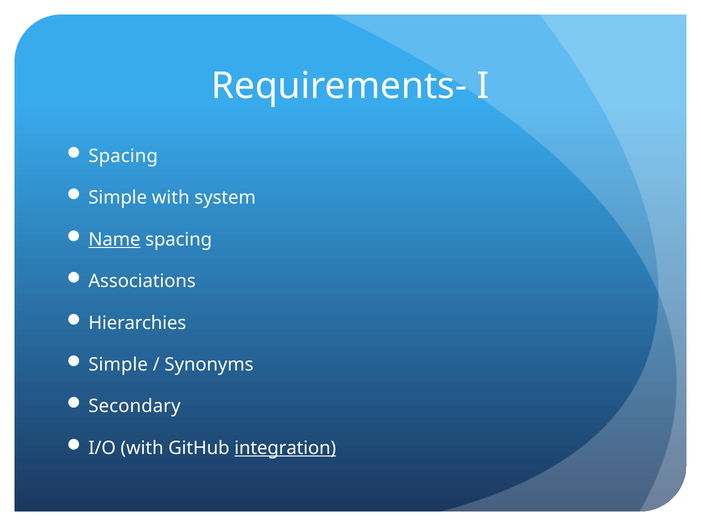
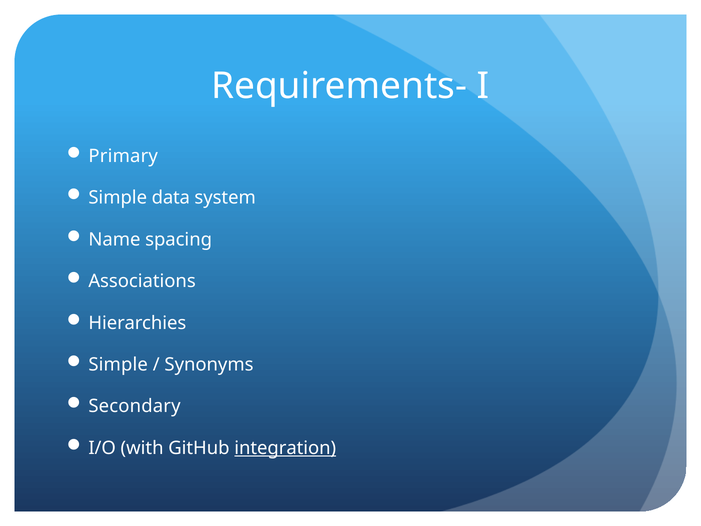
Spacing: Spacing -> Primary (123, 156)
Simple with: with -> data (171, 198)
Name underline: present -> none (114, 239)
